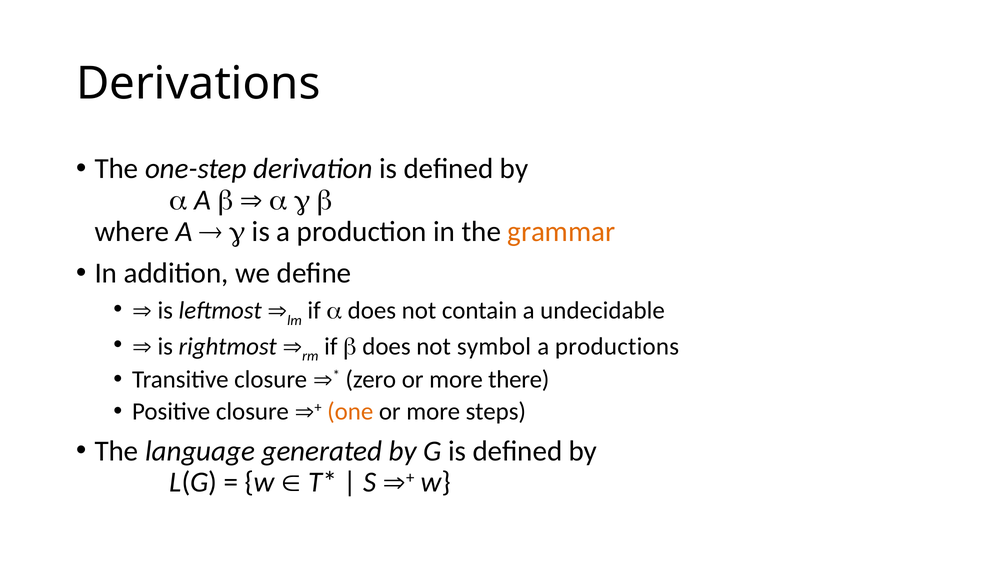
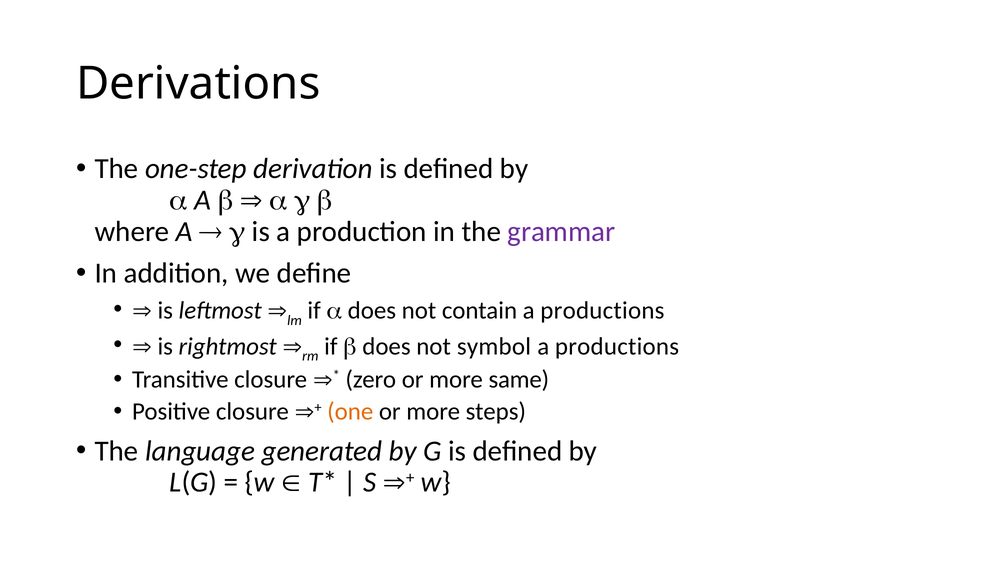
grammar colour: orange -> purple (561, 231)
contain a undecidable: undecidable -> productions (602, 311)
there: there -> same (519, 379)
